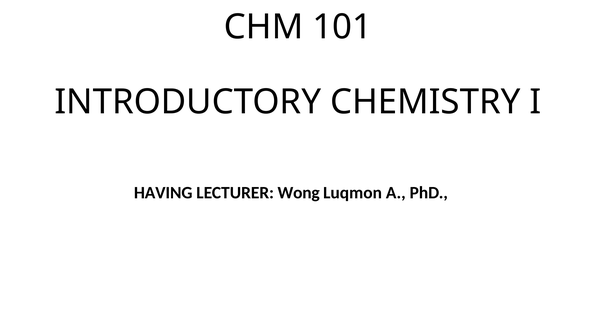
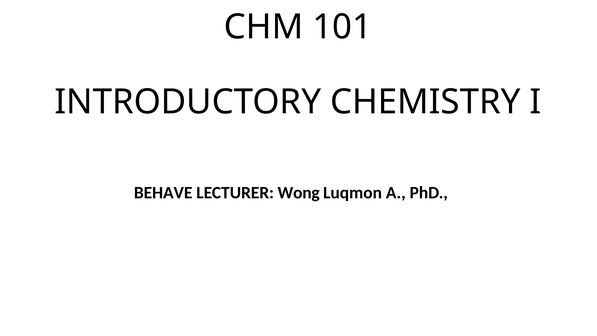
HAVING: HAVING -> BEHAVE (163, 193)
